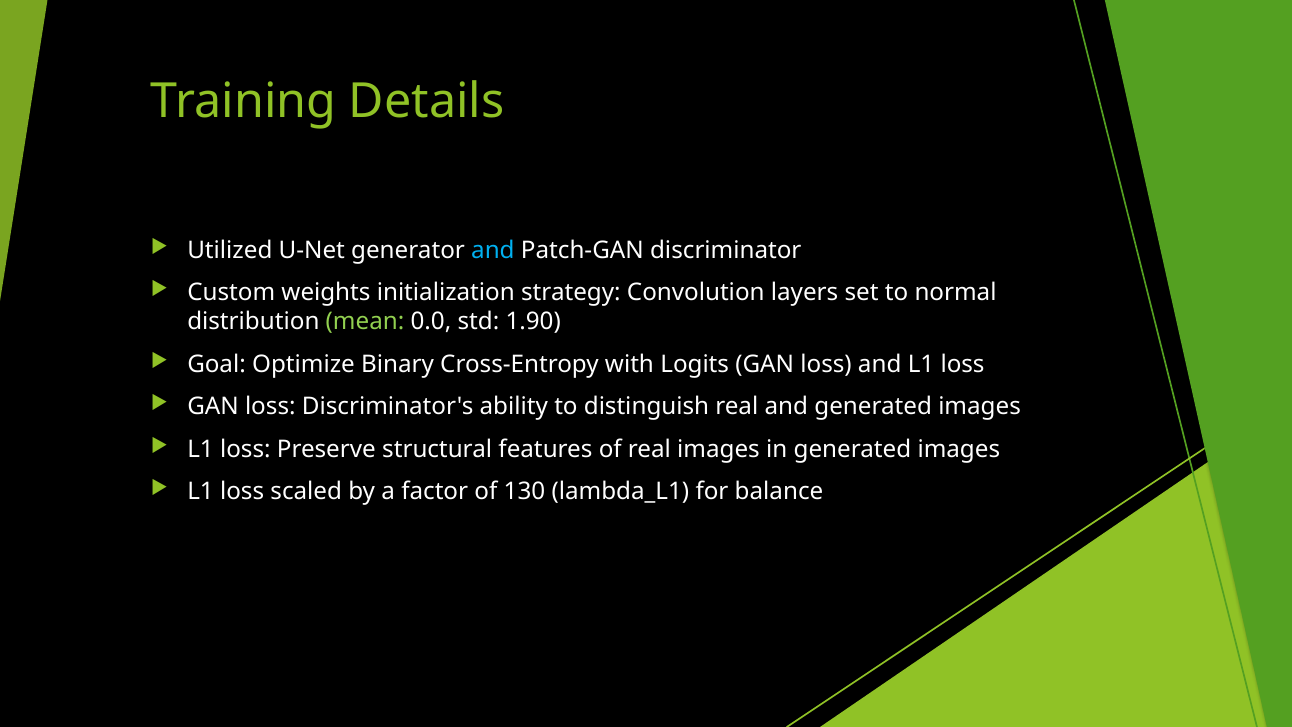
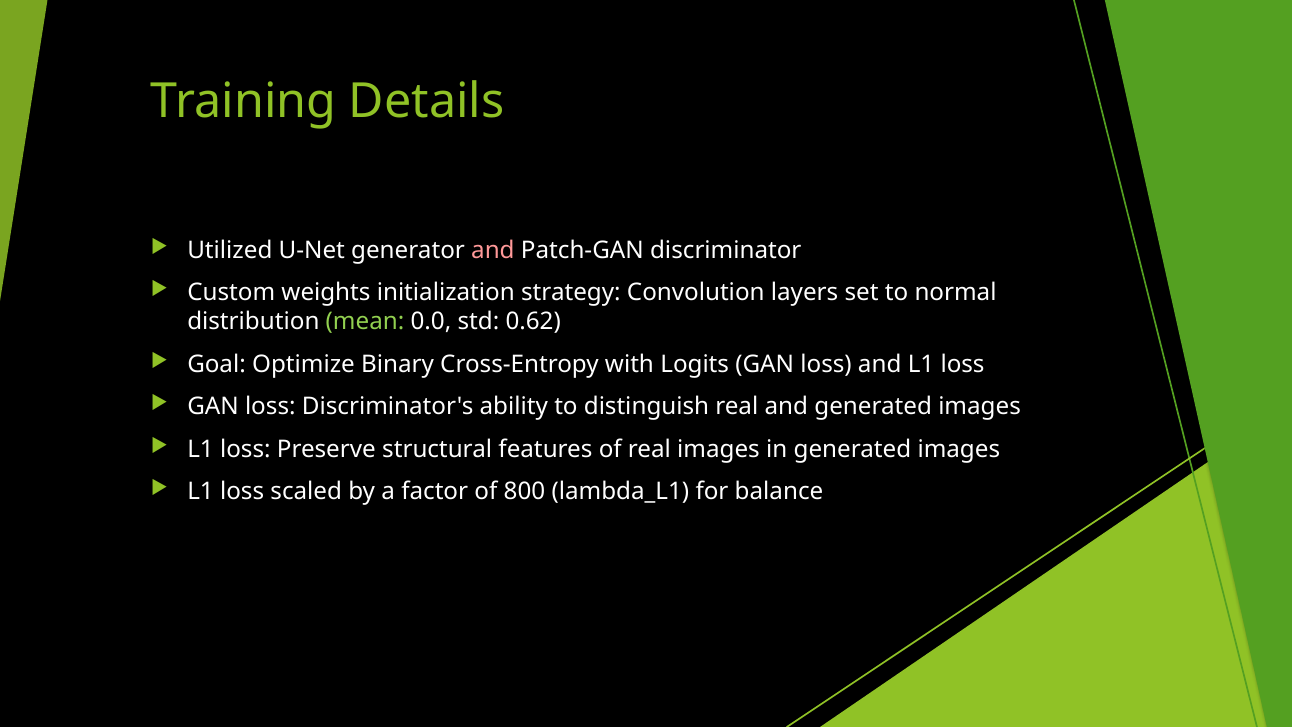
and colour: light blue -> pink (493, 250)
1.90: 1.90 -> 0.62 (533, 322)
130: 130 -> 800 (524, 492)
